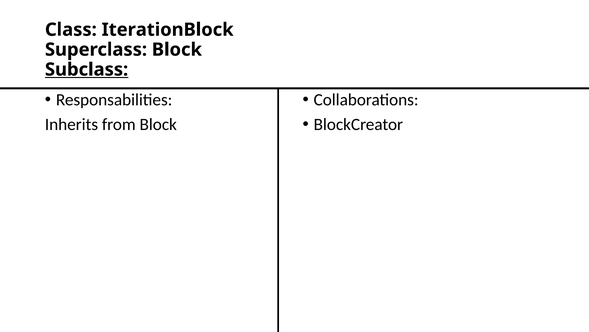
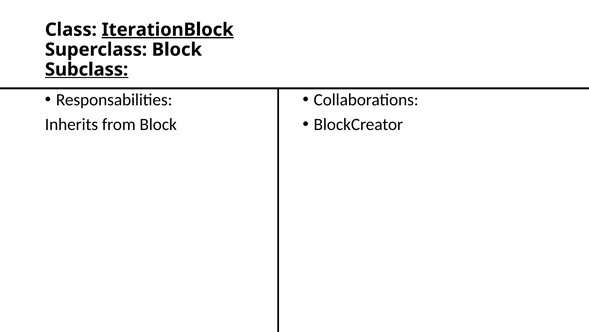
IterationBlock underline: none -> present (168, 30)
